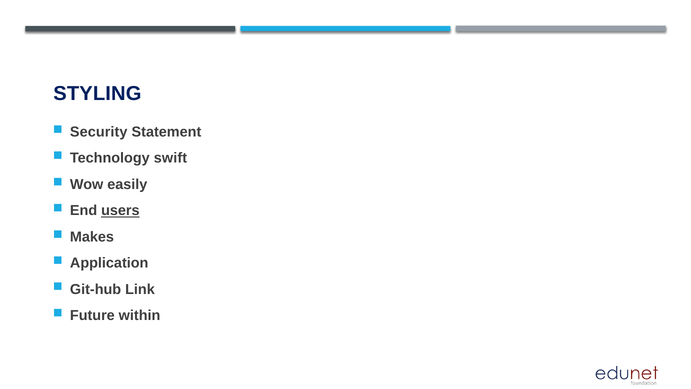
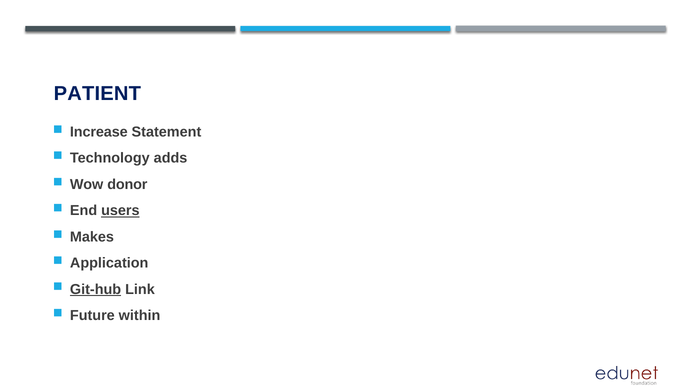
STYLING: STYLING -> PATIENT (97, 93)
Security: Security -> Increase (99, 132)
swift: swift -> adds (171, 158)
easily: easily -> donor (127, 184)
Git-hub underline: none -> present (96, 289)
